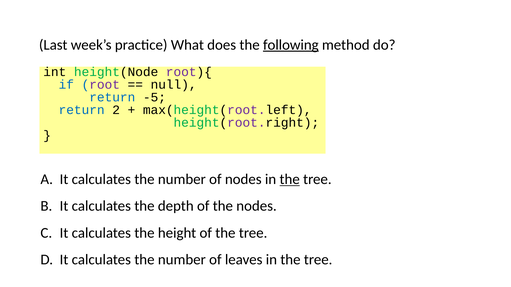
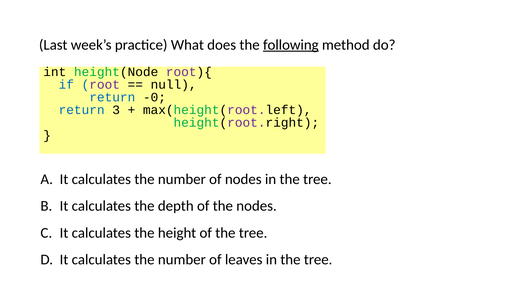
-5: -5 -> -0 (154, 97)
2: 2 -> 3 (116, 110)
the underline: present -> none (290, 180)
